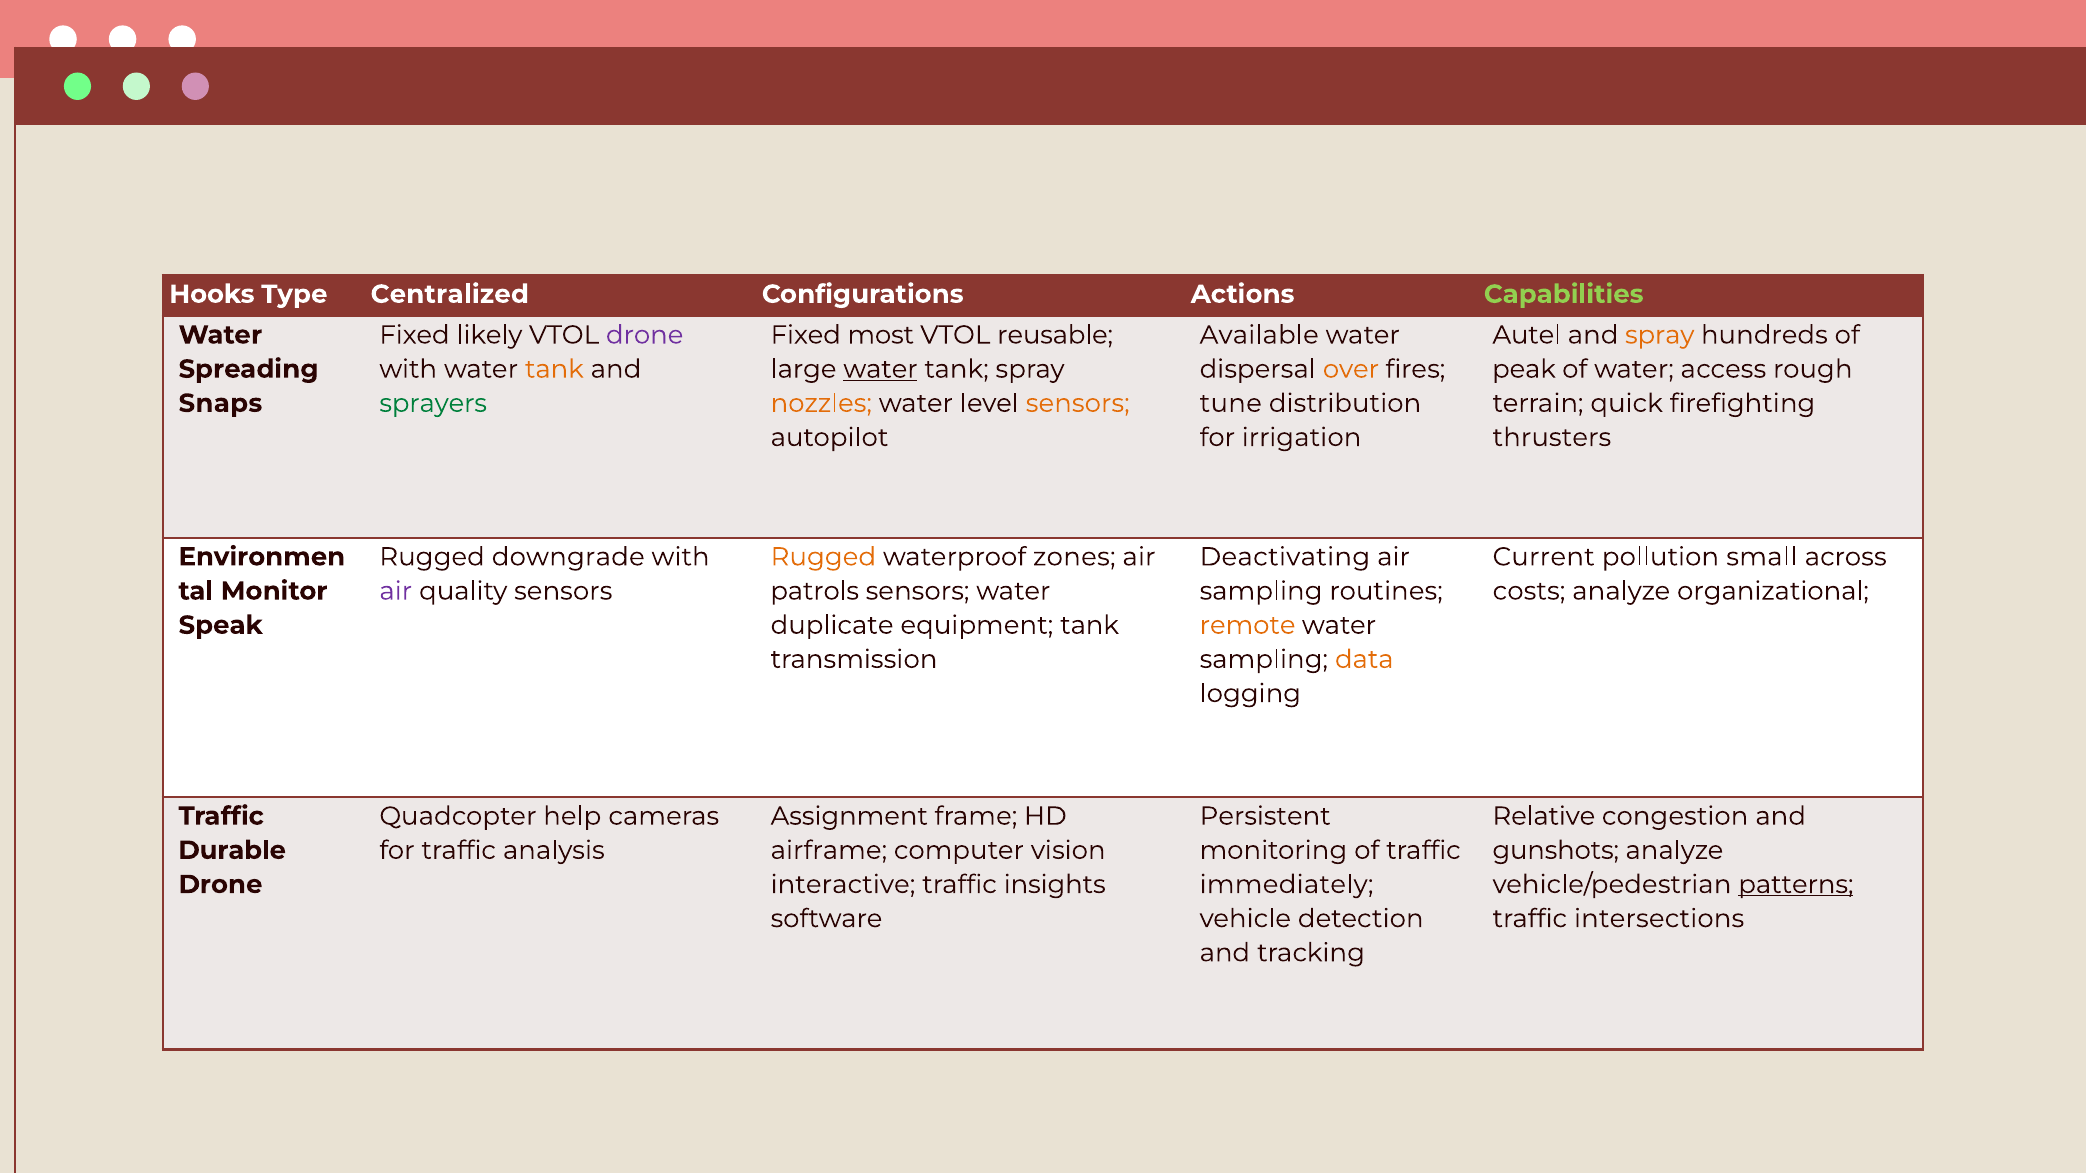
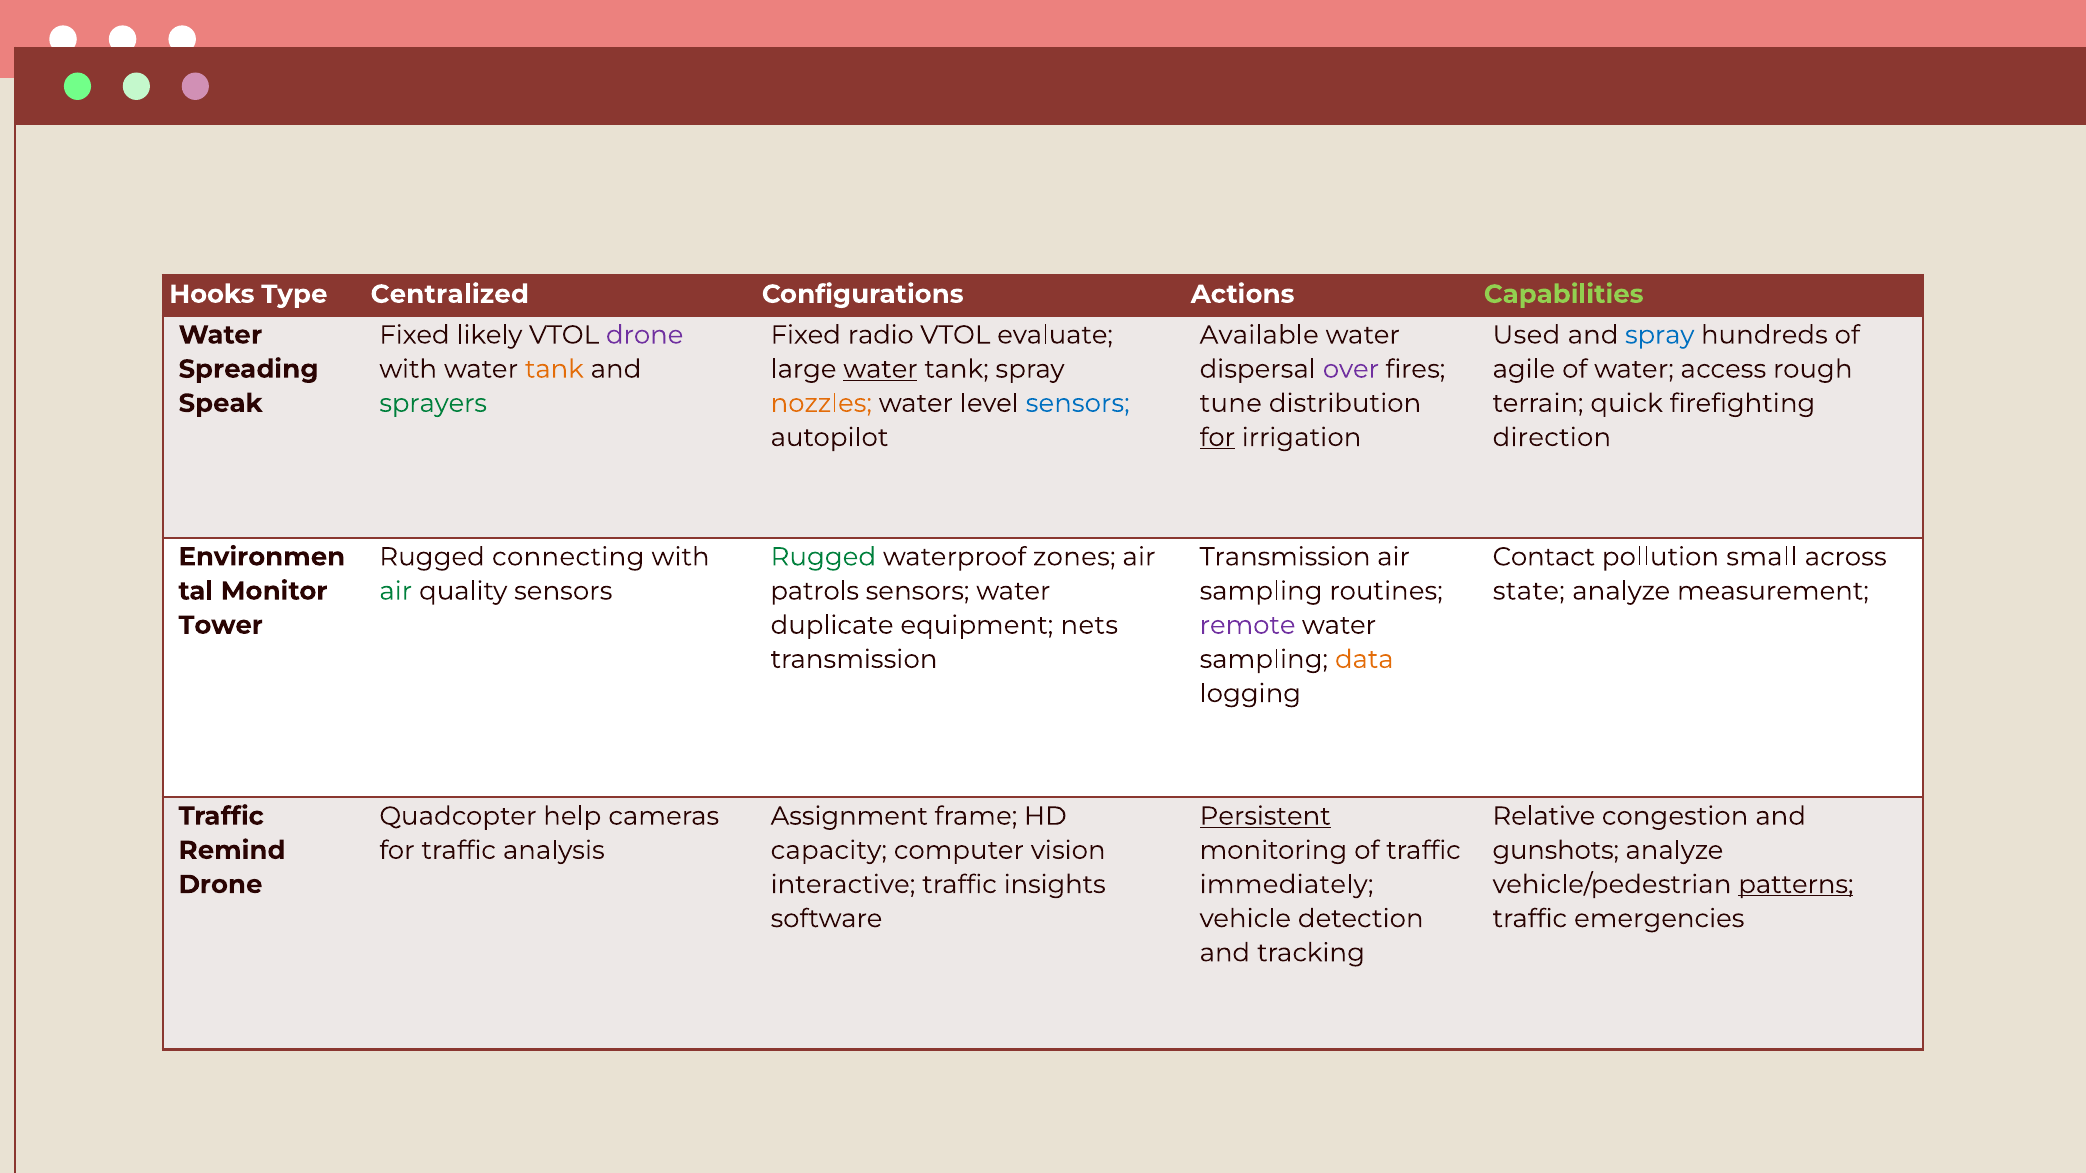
most: most -> radio (881, 335)
reusable: reusable -> evaluate (1055, 335)
Autel: Autel -> Used (1526, 335)
spray colour: orange -> blue (1660, 335)
over colour: orange -> purple (1351, 369)
peak: peak -> agile (1524, 369)
Snaps: Snaps -> Speak (221, 403)
sensors colour: orange -> blue (1078, 403)
for underline: none -> present (1217, 438)
thrusters: thrusters -> direction (1552, 438)
downgrade: downgrade -> connecting (568, 557)
Rugged colour: orange -> green (823, 557)
Deactivating: Deactivating -> Transmission (1285, 557)
Current: Current -> Contact (1544, 557)
air colour: purple -> green (396, 591)
costs: costs -> state (1529, 591)
organizational: organizational -> measurement (1773, 591)
Speak: Speak -> Tower (221, 625)
equipment tank: tank -> nets (1089, 625)
remote colour: orange -> purple (1248, 625)
Persistent underline: none -> present (1265, 816)
Durable: Durable -> Remind (232, 851)
airframe: airframe -> capacity (829, 851)
intersections: intersections -> emergencies (1659, 919)
